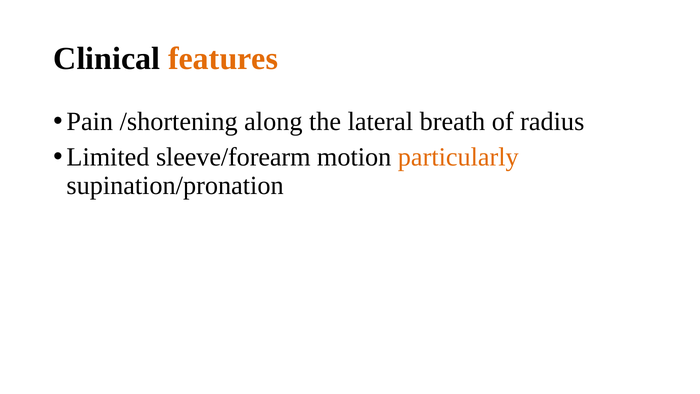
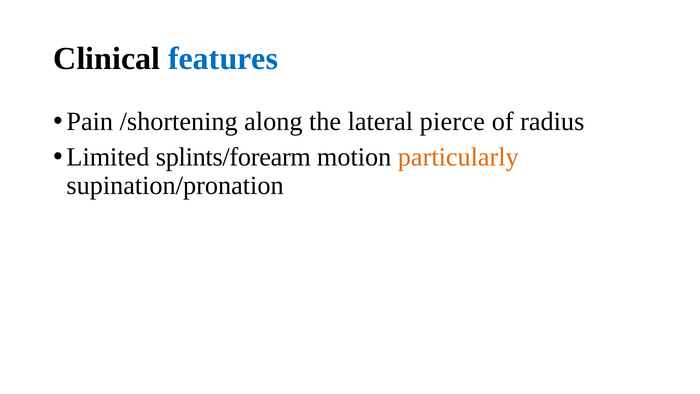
features colour: orange -> blue (223, 59)
breath: breath -> pierce (452, 121)
sleeve/forearm: sleeve/forearm -> splints/forearm (233, 157)
